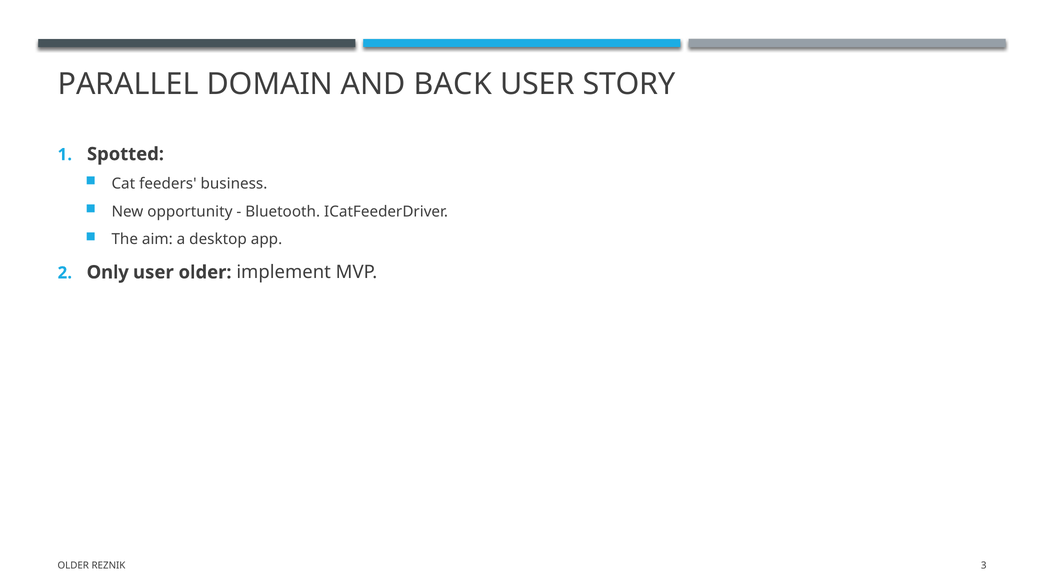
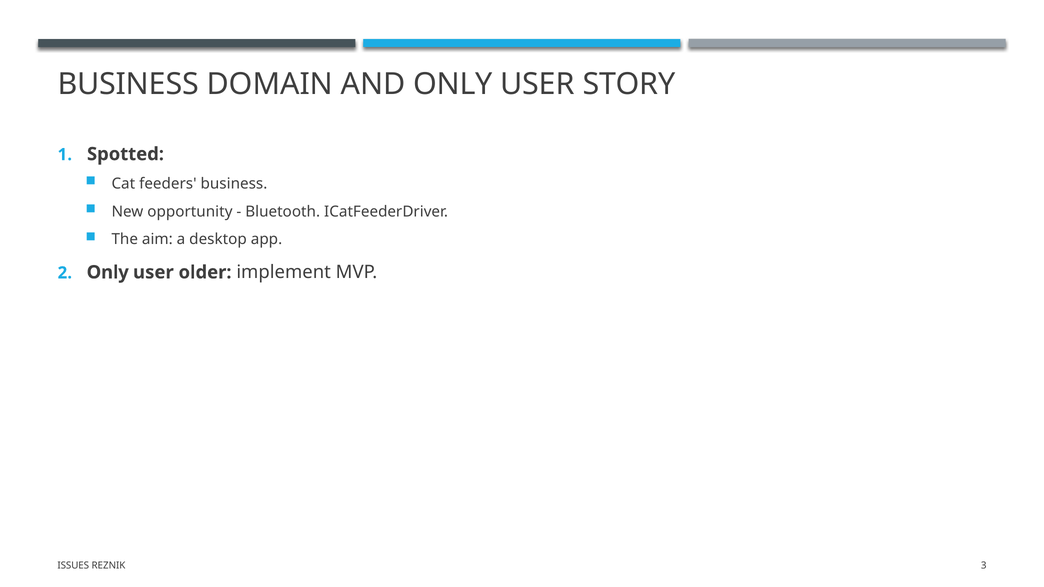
PARALLEL: PARALLEL -> BUSINESS (128, 84)
AND BACK: BACK -> ONLY (453, 84)
OLDER: OLDER -> ISSUES (73, 566)
